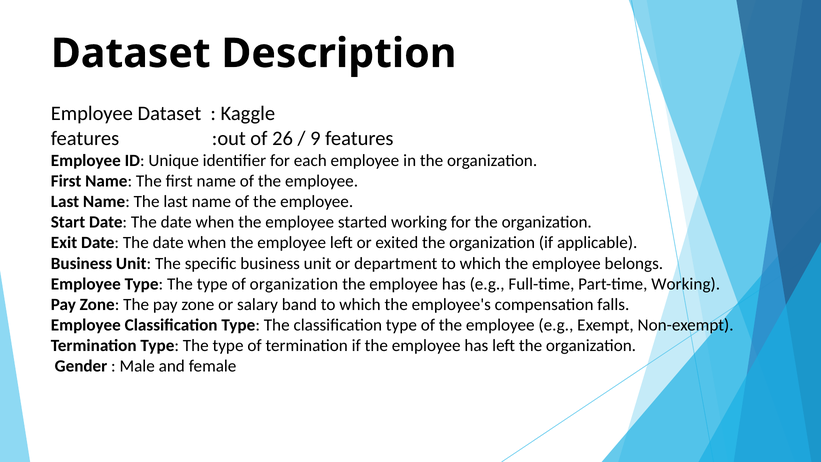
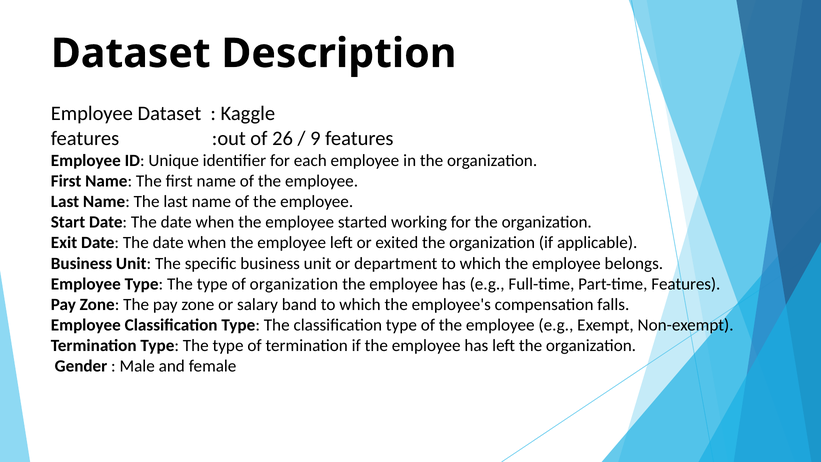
Part-time Working: Working -> Features (686, 284)
